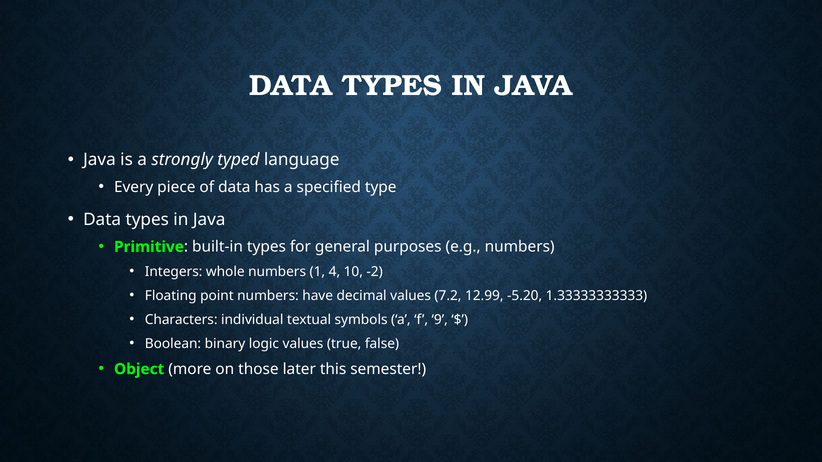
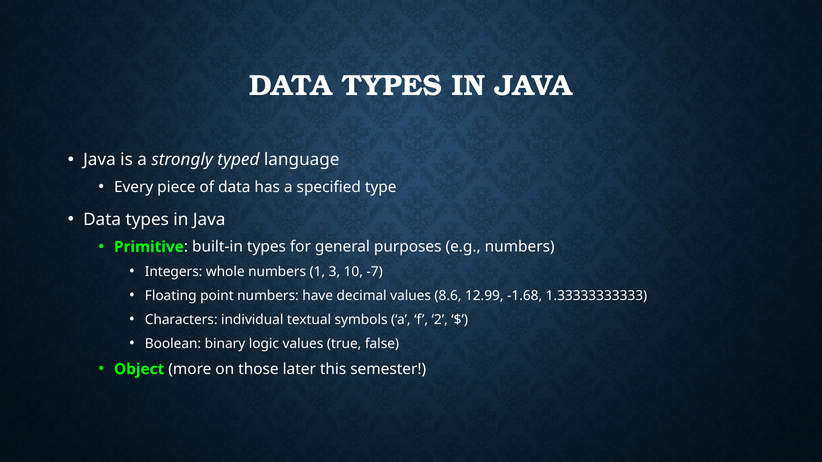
4: 4 -> 3 (334, 272)
-2: -2 -> -7 (375, 272)
7.2: 7.2 -> 8.6 (448, 296)
-5.20: -5.20 -> -1.68 (525, 296)
9: 9 -> 2 (440, 320)
